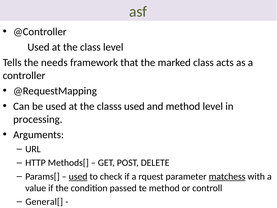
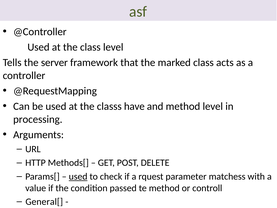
needs: needs -> server (54, 62)
classs used: used -> have (134, 106)
matchess underline: present -> none (227, 176)
